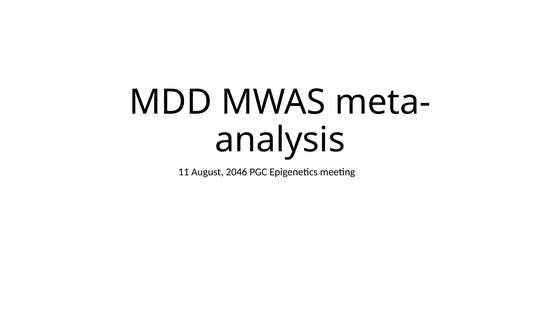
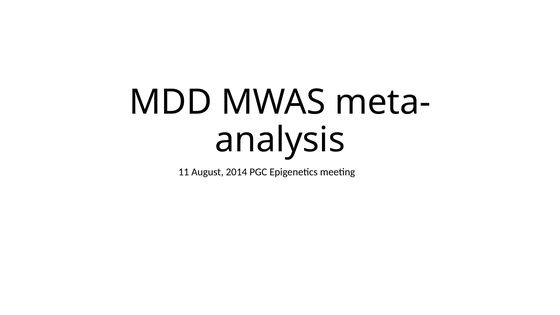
2046: 2046 -> 2014 (237, 172)
